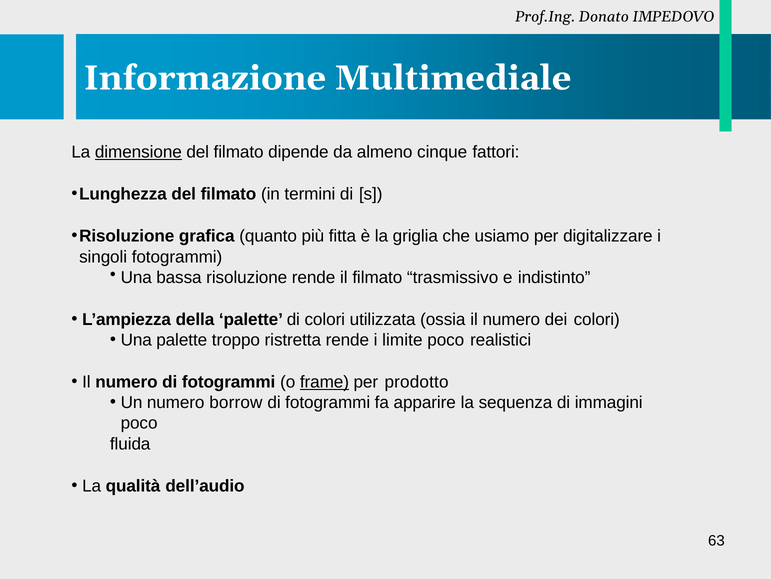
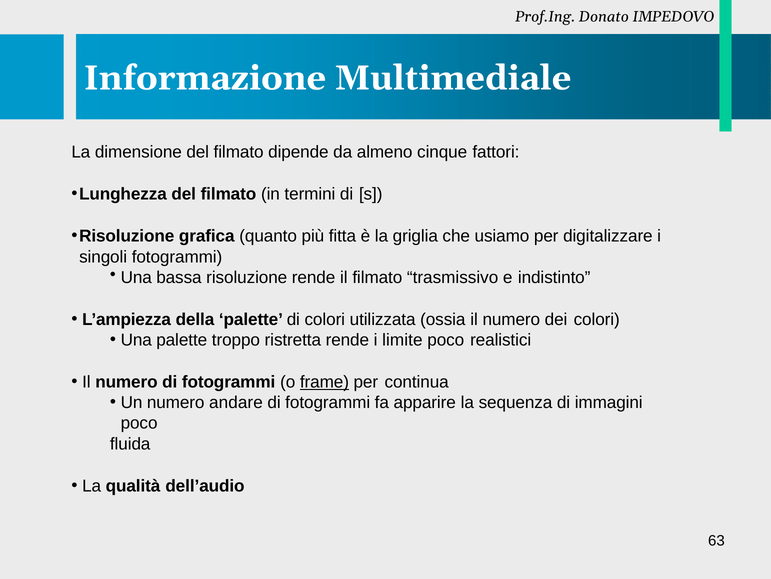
dimensione underline: present -> none (138, 152)
prodotto: prodotto -> continua (417, 382)
borrow: borrow -> andare (236, 402)
